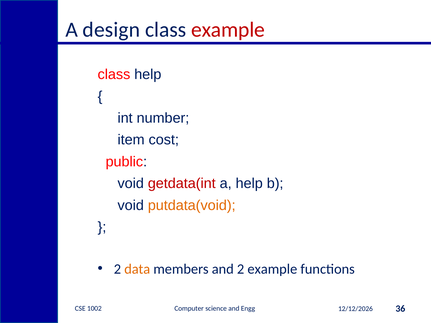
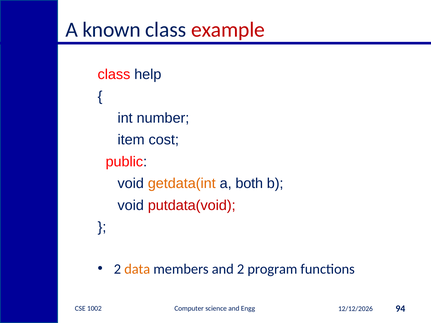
design: design -> known (112, 30)
getdata(int colour: red -> orange (182, 184)
a help: help -> both (249, 184)
putdata(void colour: orange -> red (192, 205)
2 example: example -> program (272, 269)
36: 36 -> 94 (400, 309)
